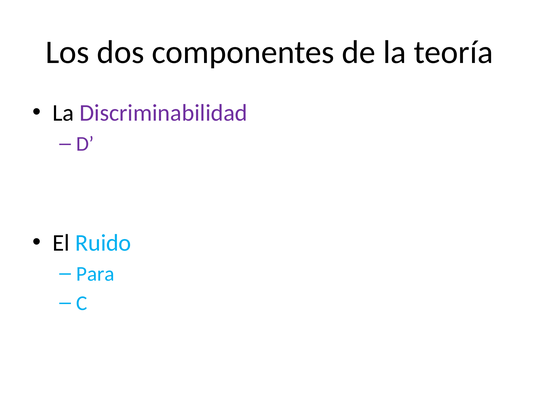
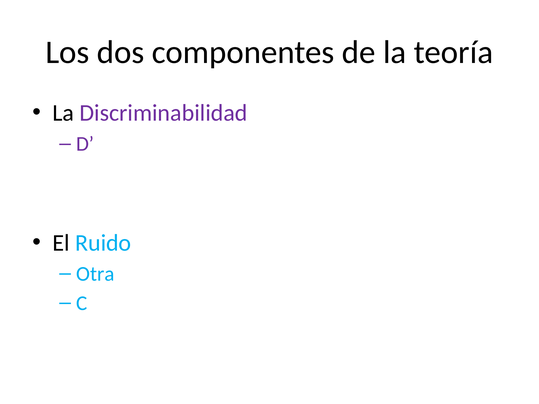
Para: Para -> Otra (95, 274)
